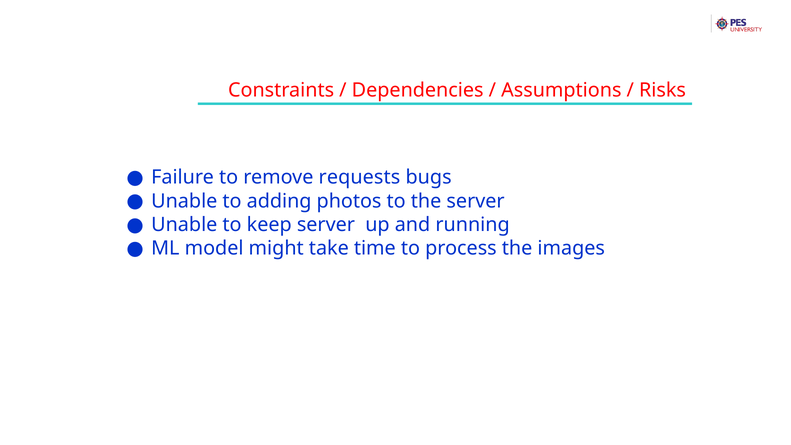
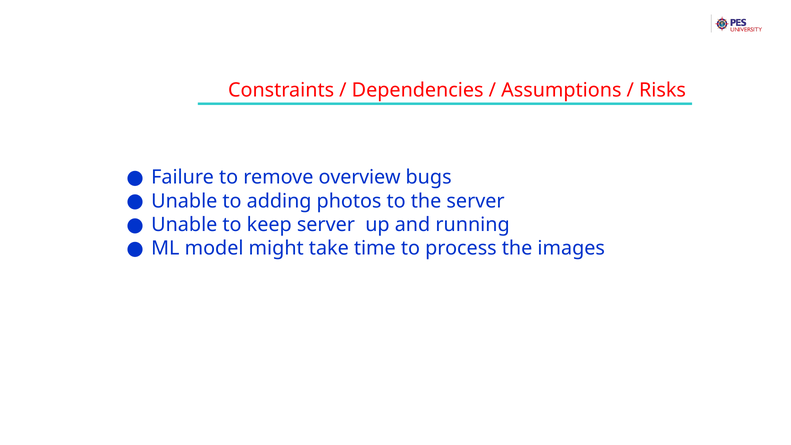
requests: requests -> overview (360, 177)
